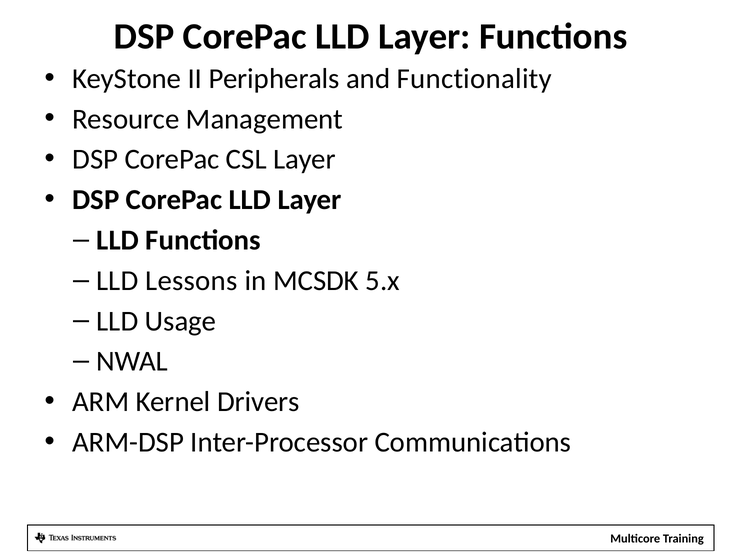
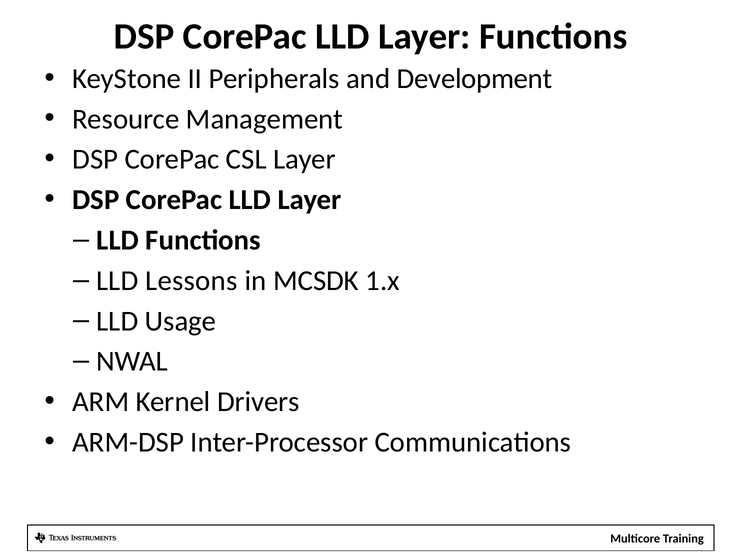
Functionality: Functionality -> Development (475, 79)
5.x: 5.x -> 1.x (383, 281)
